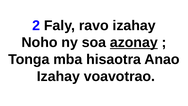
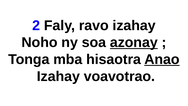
Anao underline: none -> present (162, 59)
